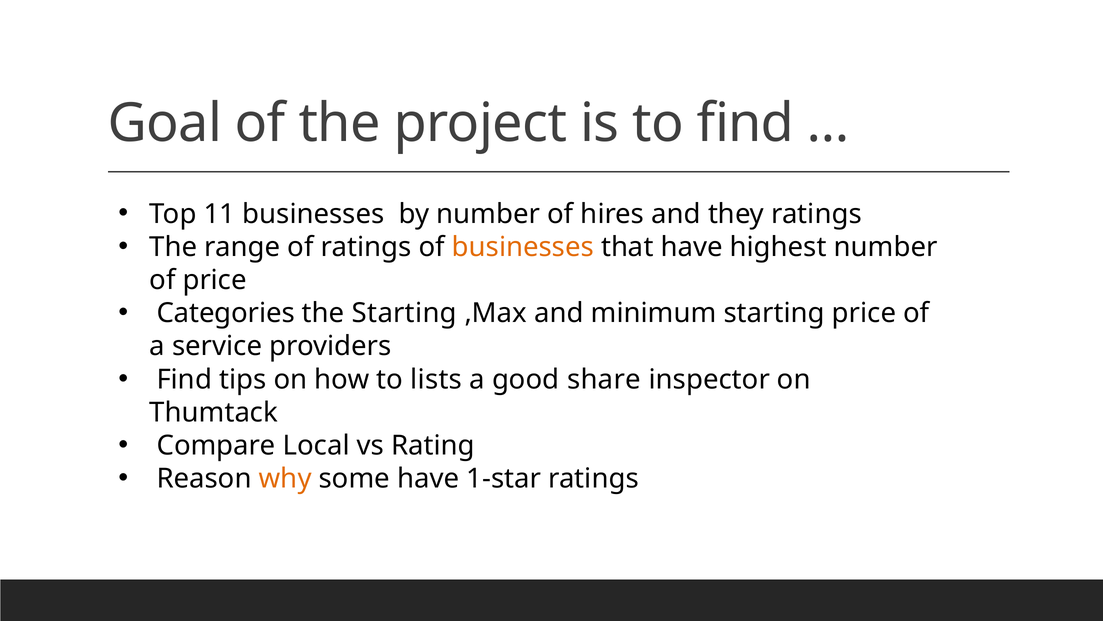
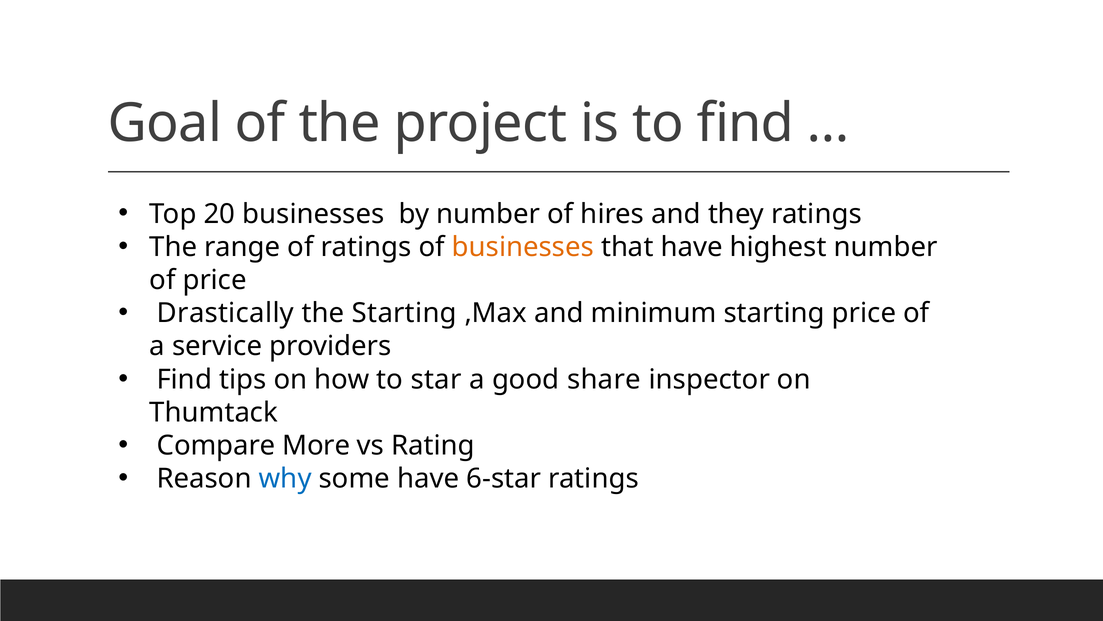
11: 11 -> 20 (219, 214)
Categories: Categories -> Drastically (225, 313)
lists: lists -> star (436, 379)
Local: Local -> More (316, 445)
why colour: orange -> blue (285, 478)
1-star: 1-star -> 6-star (504, 478)
